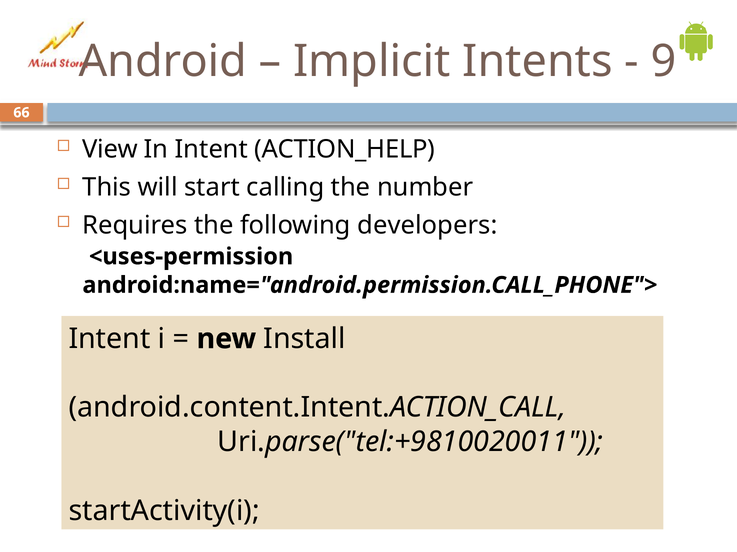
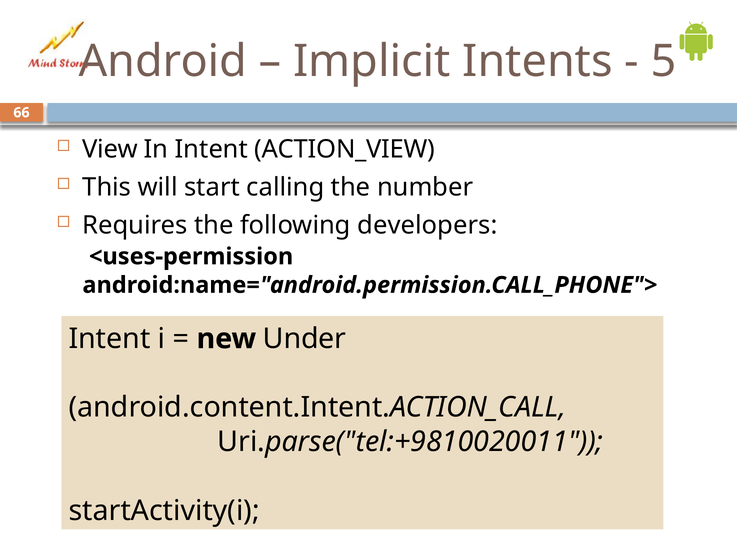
9: 9 -> 5 (664, 61)
ACTION_HELP: ACTION_HELP -> ACTION_VIEW (345, 150)
Install: Install -> Under (305, 339)
